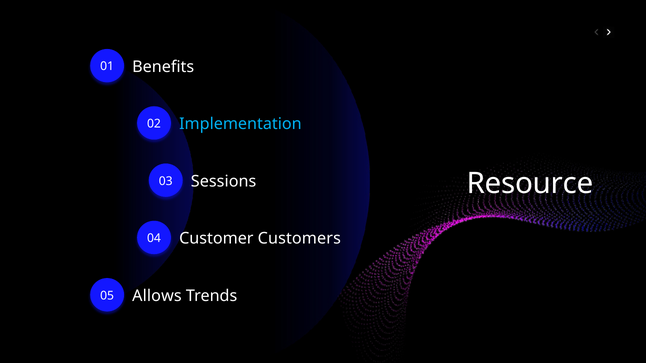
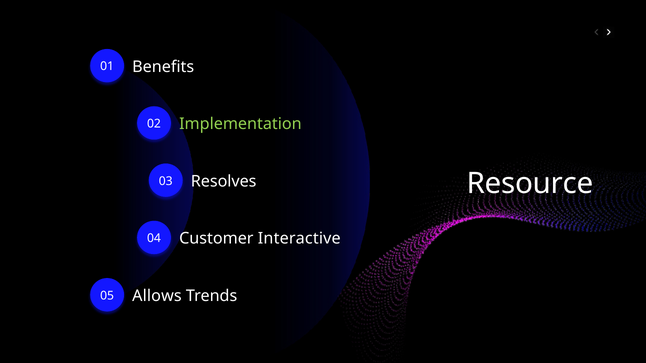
Implementation colour: light blue -> light green (240, 124)
Sessions: Sessions -> Resolves (224, 182)
Customers: Customers -> Interactive (299, 239)
